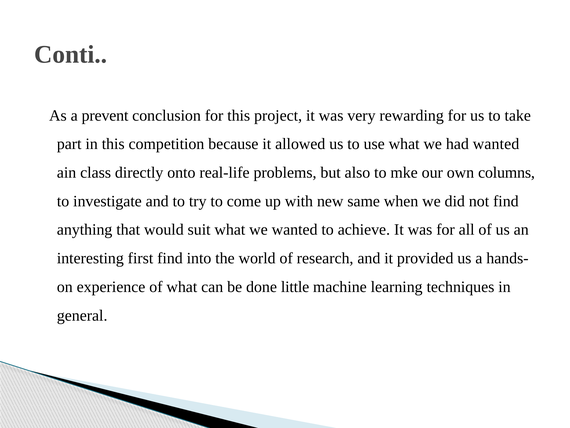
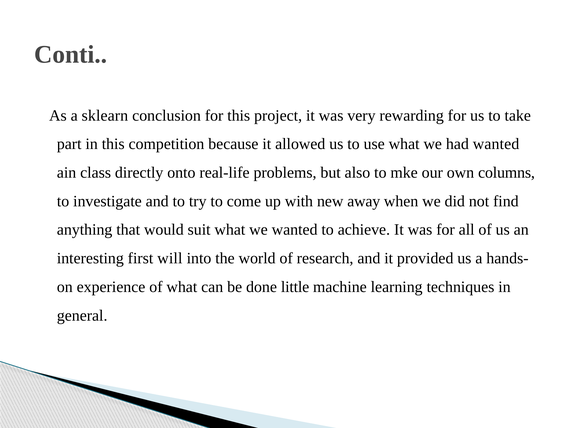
prevent: prevent -> sklearn (105, 115)
same: same -> away (364, 201)
first find: find -> will (170, 258)
